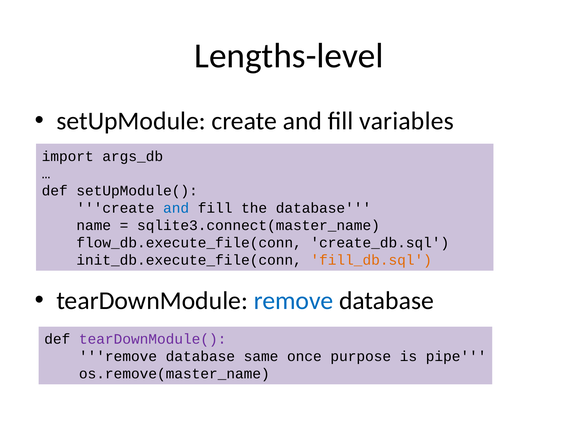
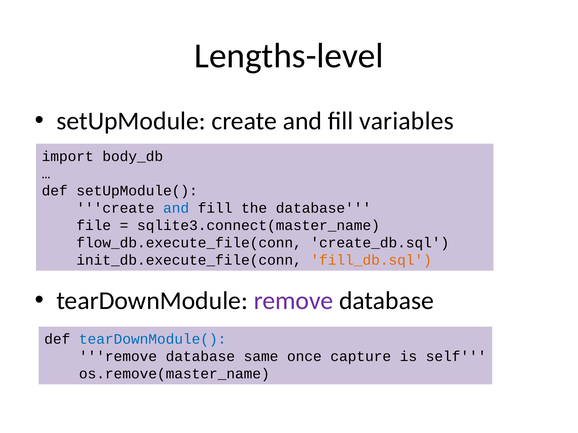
args_db: args_db -> body_db (133, 156)
name: name -> file (94, 226)
remove colour: blue -> purple (294, 301)
tearDownModule( colour: purple -> blue (153, 340)
purpose: purpose -> capture (361, 357)
pipe: pipe -> self (456, 357)
